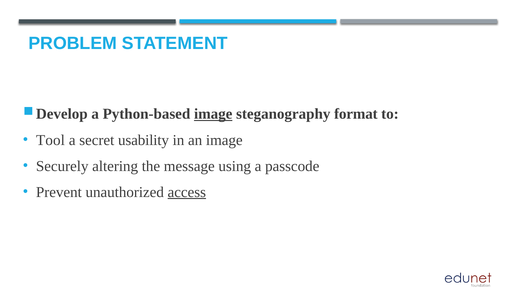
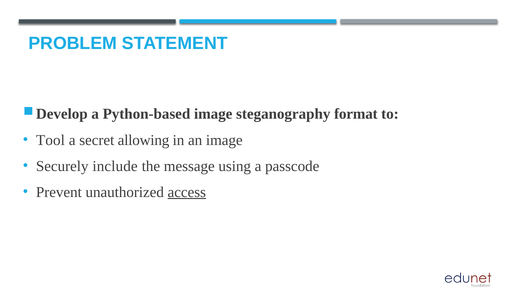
image underline: present -> none (213, 114)
usability: usability -> allowing (144, 140)
altering: altering -> include (115, 166)
